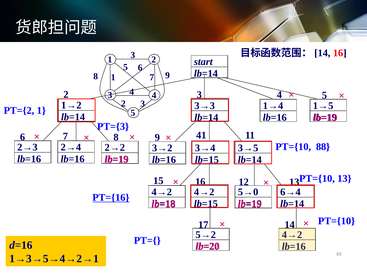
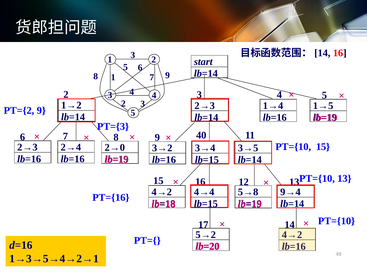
3→3: 3→3 -> 2→3 (205, 106)
PT={2 1: 1 -> 9 (41, 111)
41: 41 -> 40 (201, 135)
PT={10 88: 88 -> 15 (323, 147)
2→2: 2→2 -> 2→0 (115, 148)
4→2: 4→2 -> 4→4 (204, 192)
5→0: 5→0 -> 5→8 (248, 192)
6→4: 6→4 -> 9→4 (290, 192)
PT={16 underline: present -> none (111, 198)
